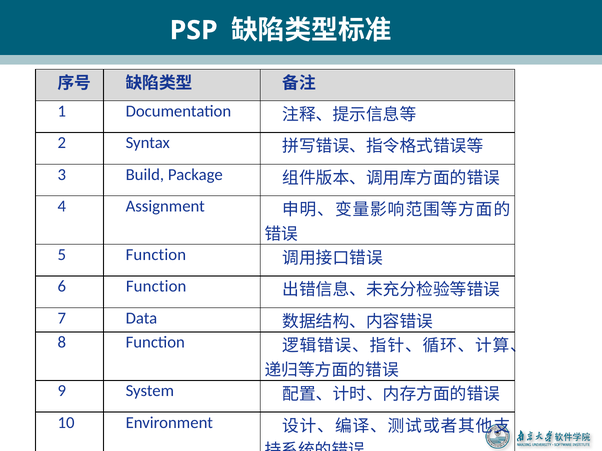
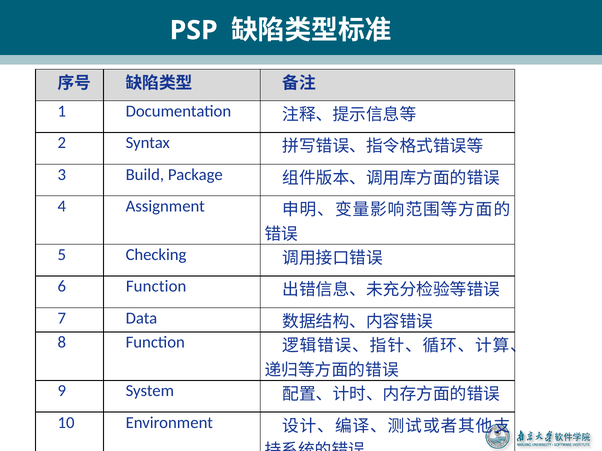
5 Function: Function -> Checking (156, 255)
